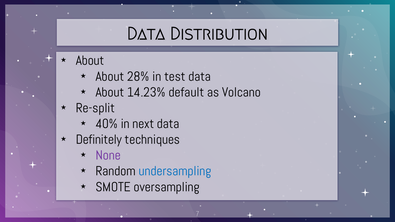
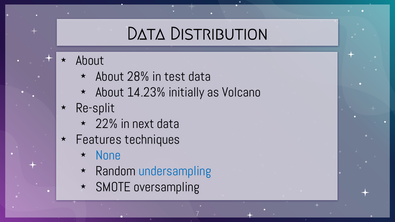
default: default -> initially (186, 92)
40%: 40% -> 22% (107, 124)
Definitely: Definitely -> Features (99, 140)
None colour: purple -> blue (108, 156)
